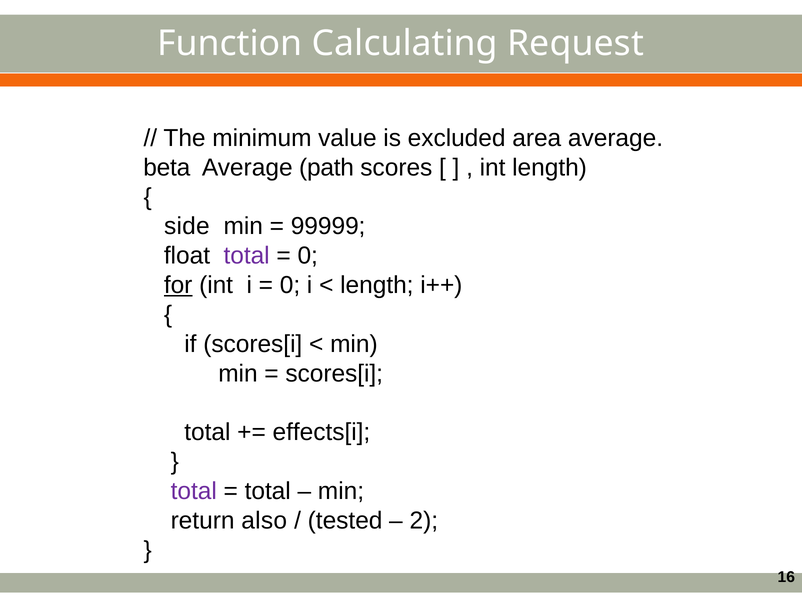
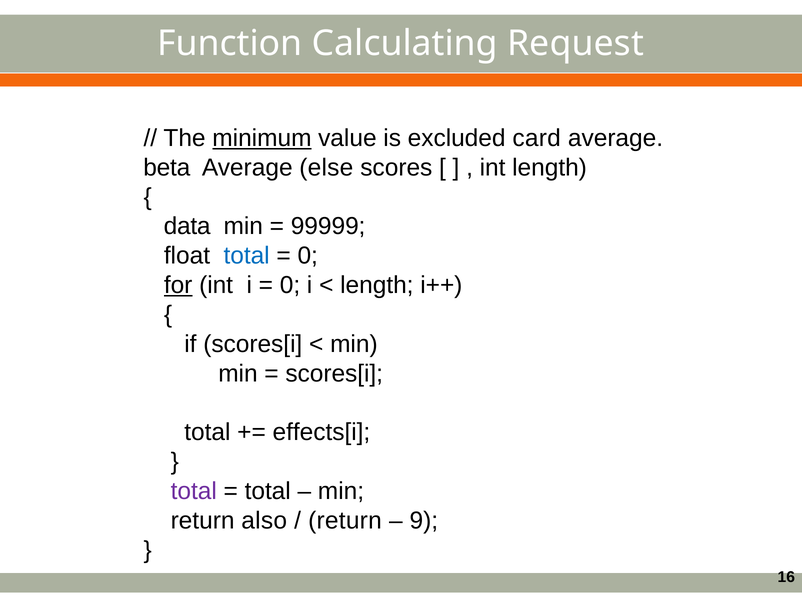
minimum underline: none -> present (262, 138)
area: area -> card (537, 138)
path: path -> else (326, 167)
side: side -> data (187, 226)
total colour: purple -> blue (247, 256)
tested: tested -> return (345, 520)
2: 2 -> 9 (424, 520)
